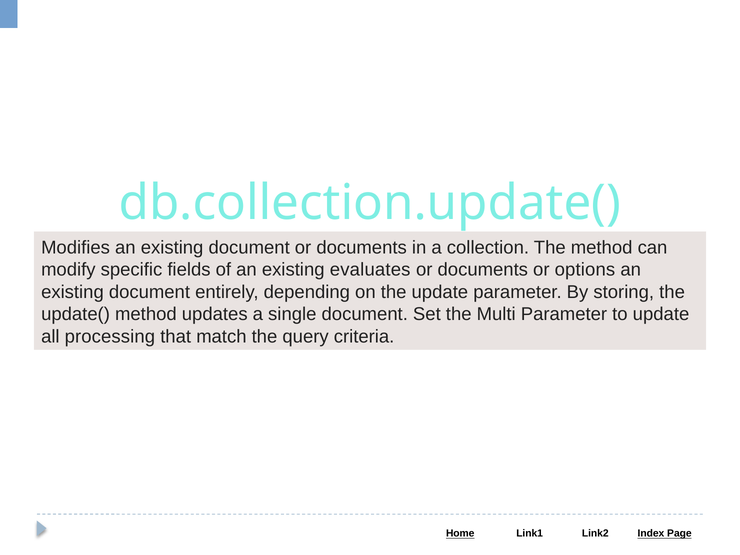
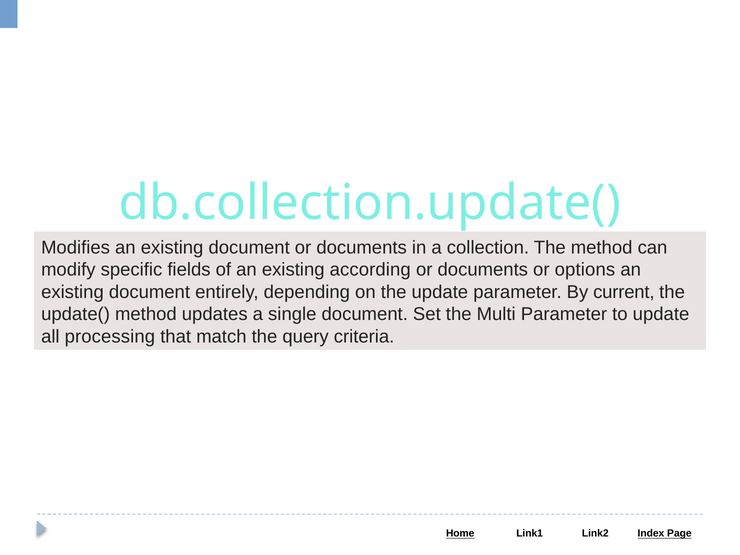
evaluates: evaluates -> according (370, 270)
storing: storing -> current (624, 292)
